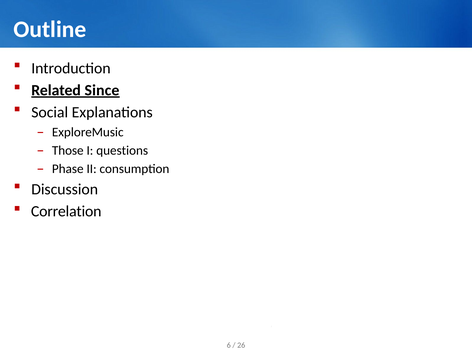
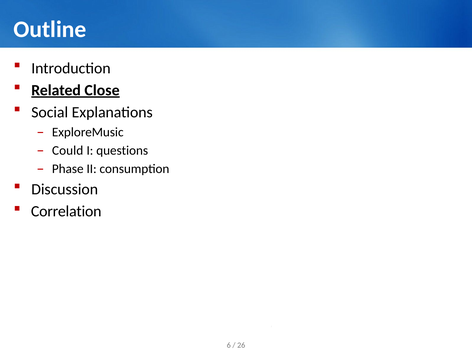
Since: Since -> Close (102, 90)
Those: Those -> Could (68, 150)
